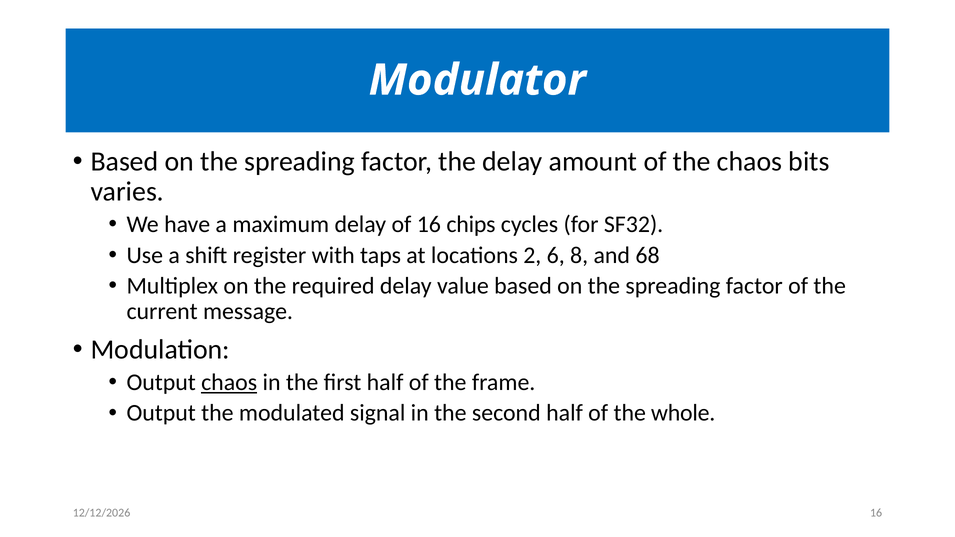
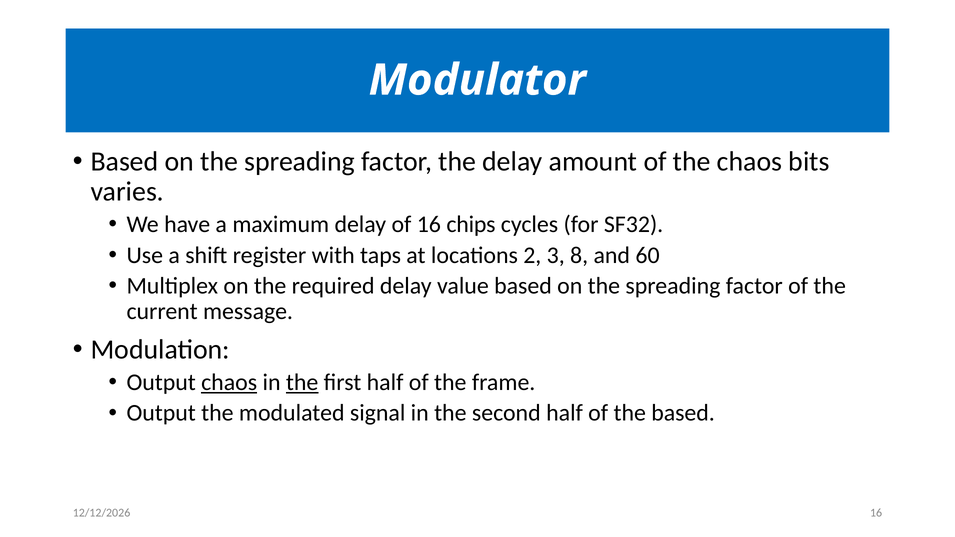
6: 6 -> 3 (556, 255)
68: 68 -> 60 (648, 255)
the underline: none -> present (302, 382)
the whole: whole -> based (683, 413)
